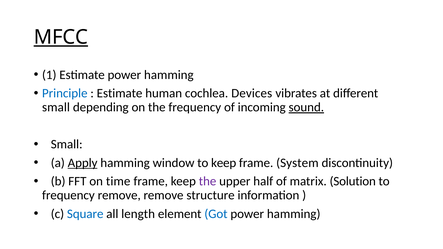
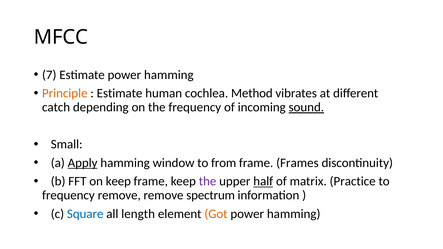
MFCC underline: present -> none (61, 37)
1: 1 -> 7 (49, 75)
Principle colour: blue -> orange (65, 93)
Devices: Devices -> Method (252, 93)
small: small -> catch (56, 107)
to keep: keep -> from (224, 163)
System: System -> Frames (297, 163)
on time: time -> keep (118, 182)
half underline: none -> present (263, 182)
Solution: Solution -> Practice (353, 182)
structure: structure -> spectrum (211, 195)
Got colour: blue -> orange (216, 214)
